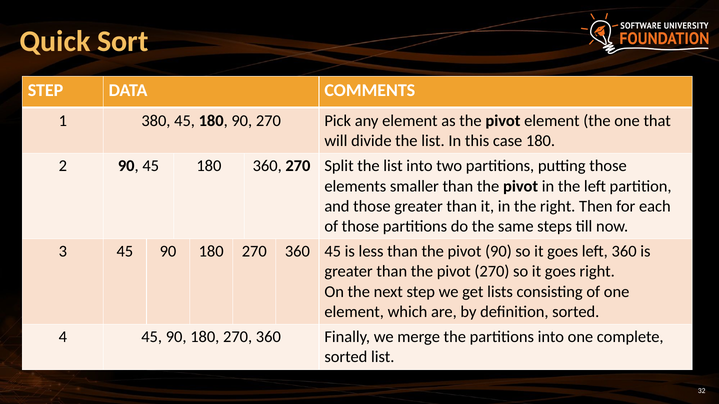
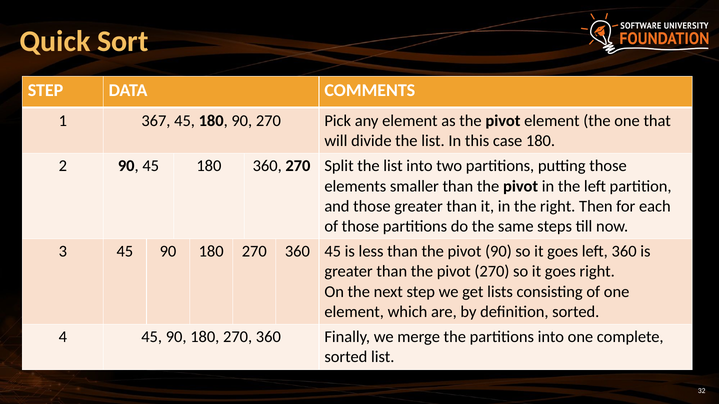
380: 380 -> 367 (156, 121)
